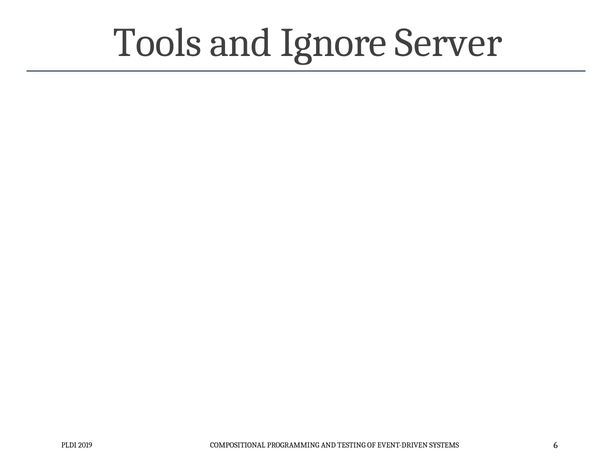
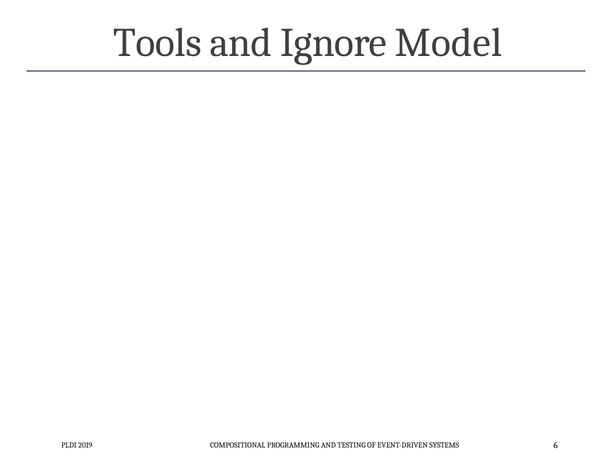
Server: Server -> Model (449, 43)
